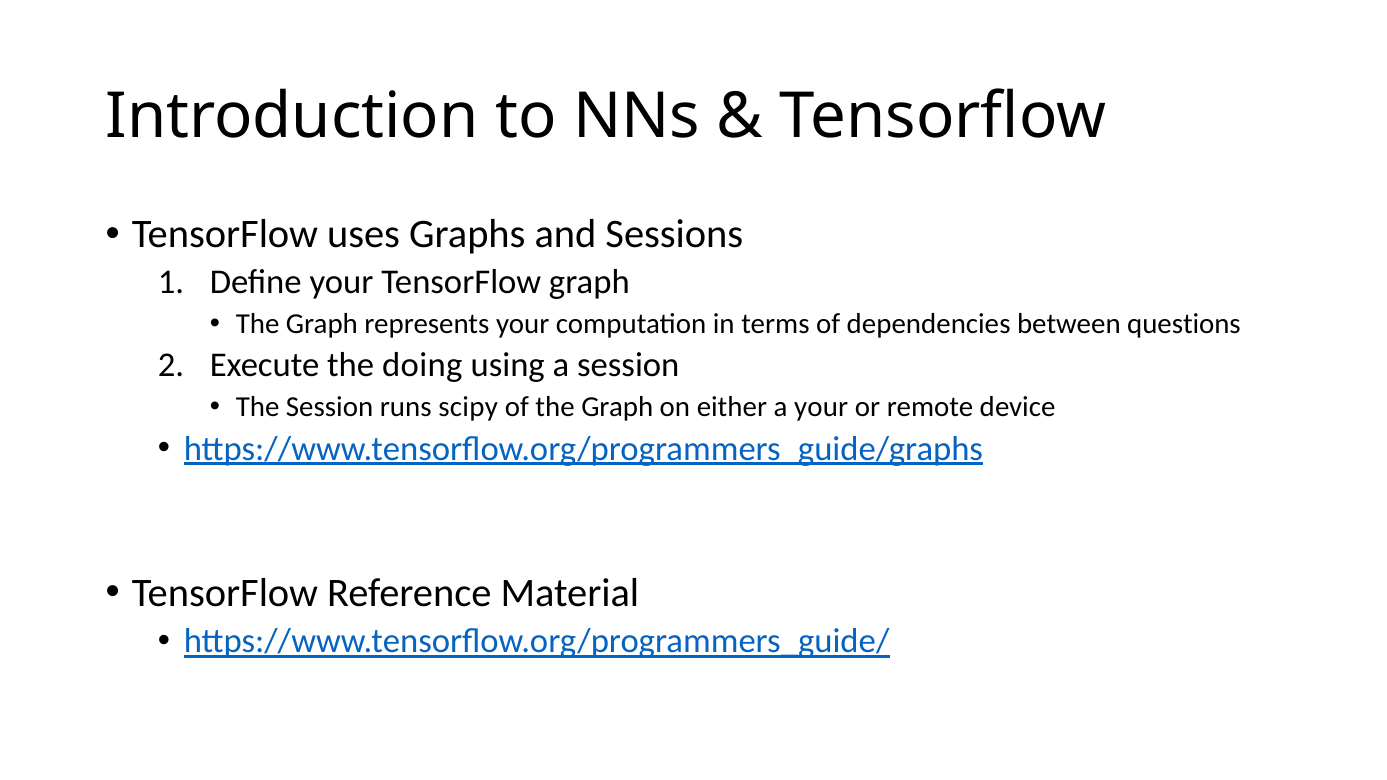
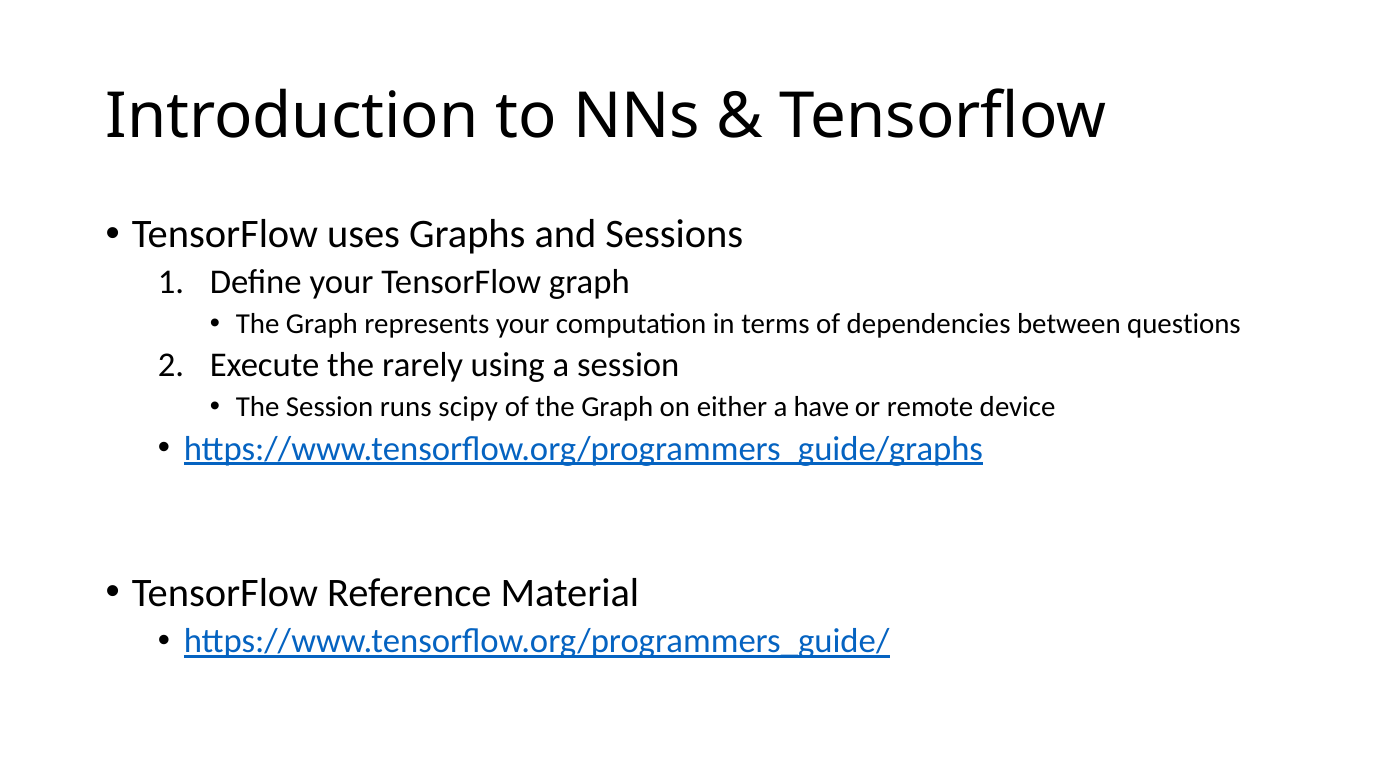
doing: doing -> rarely (423, 365)
a your: your -> have (821, 407)
